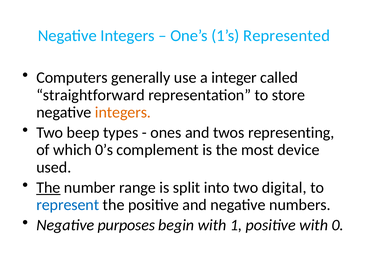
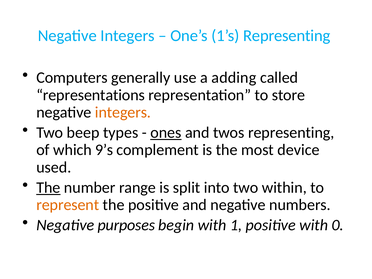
1’s Represented: Represented -> Representing (287, 36)
integer: integer -> adding (234, 78)
straightforward: straightforward -> representations (91, 95)
ones underline: none -> present (166, 133)
0’s: 0’s -> 9’s (104, 150)
digital: digital -> within (284, 188)
represent colour: blue -> orange (68, 205)
